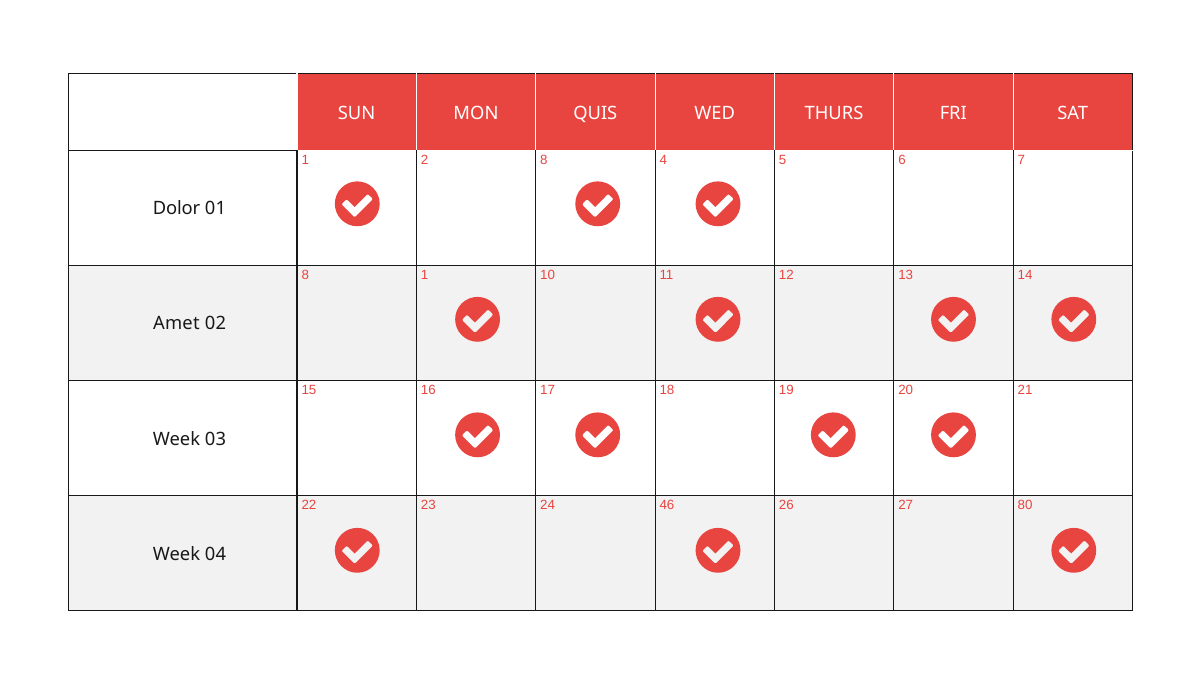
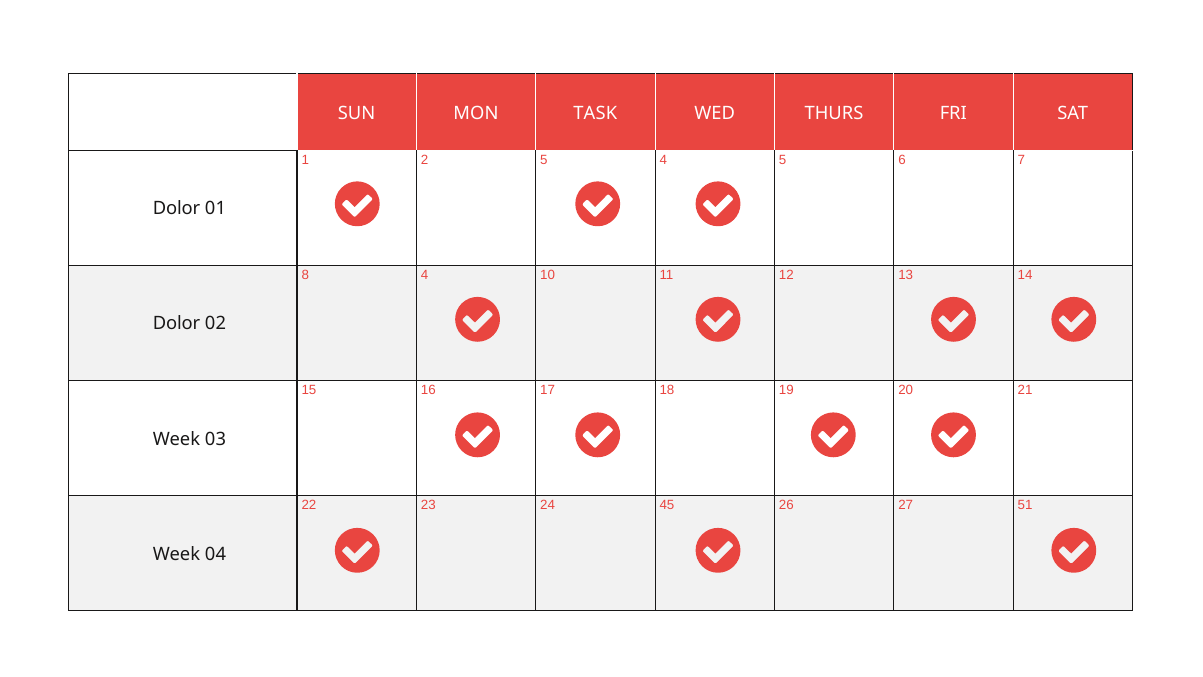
QUIS: QUIS -> TASK (595, 113)
2 8: 8 -> 5 (544, 160)
8 1: 1 -> 4 (425, 275)
Amet: Amet -> Dolor (177, 324)
46: 46 -> 45 (667, 505)
80: 80 -> 51 (1025, 505)
